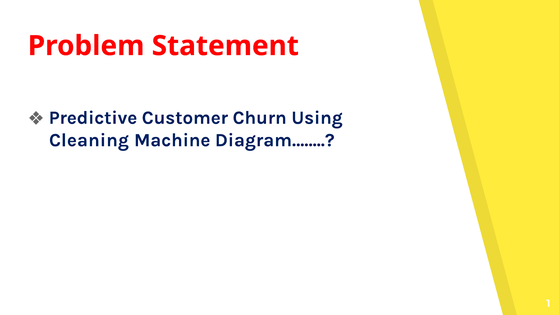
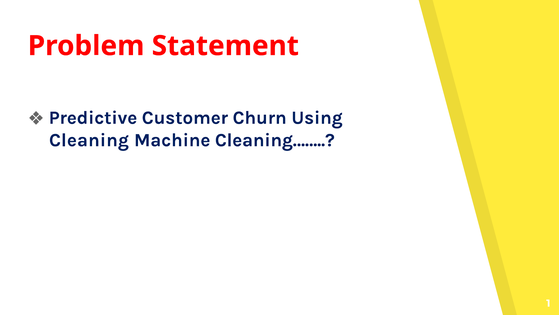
Diagram……: Diagram…… -> Cleaning…… (275, 140)
